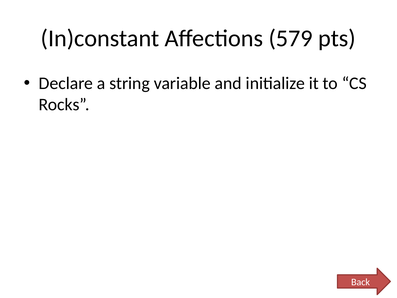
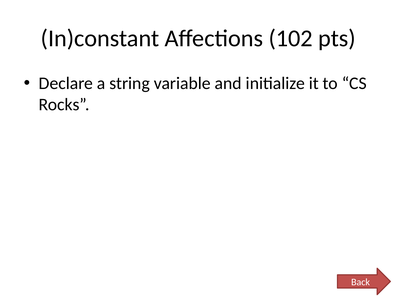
579: 579 -> 102 (291, 38)
